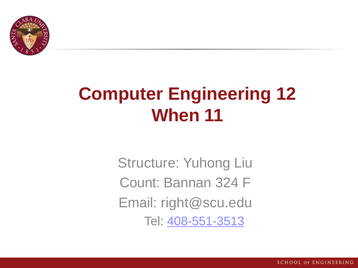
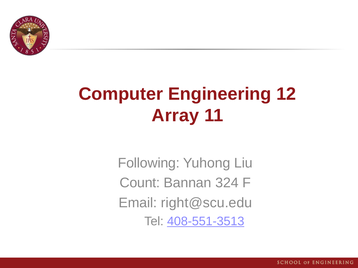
When: When -> Array (175, 116)
Structure: Structure -> Following (149, 163)
